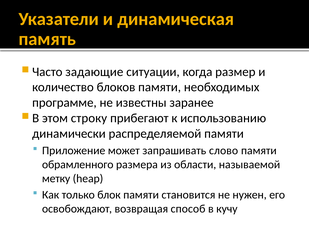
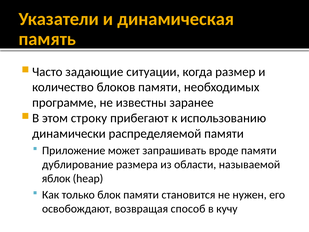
слово: слово -> вроде (224, 151)
обрамленного: обрамленного -> дублирование (78, 164)
метку: метку -> яблок (56, 178)
